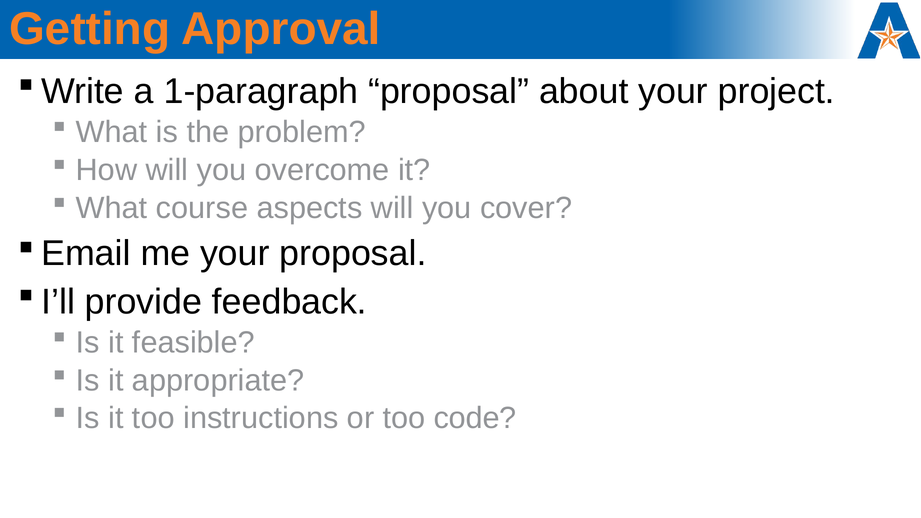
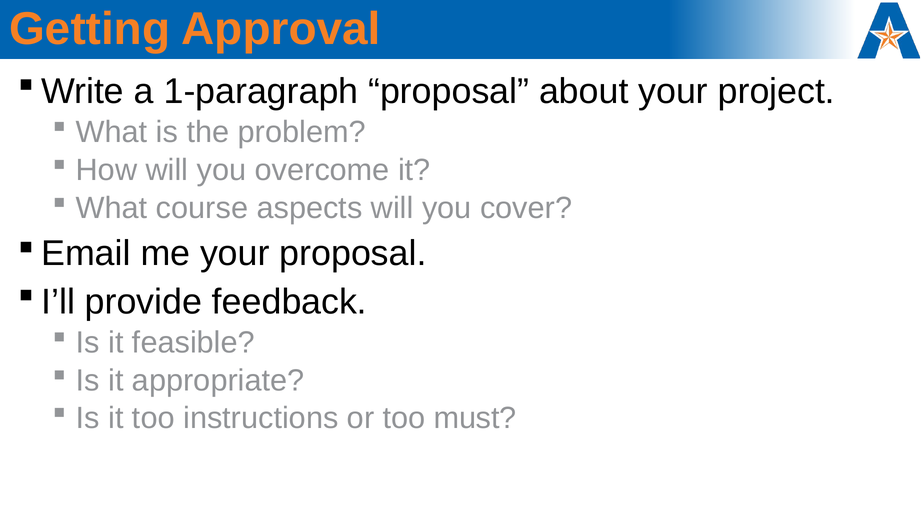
code: code -> must (475, 418)
